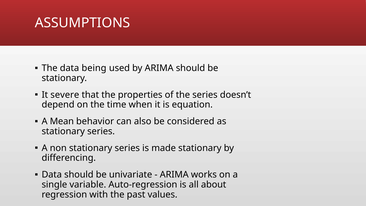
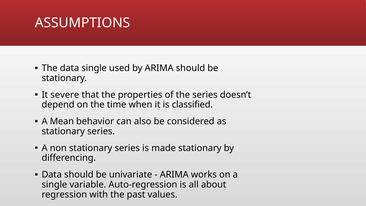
data being: being -> single (94, 68)
equation: equation -> classified (192, 105)
